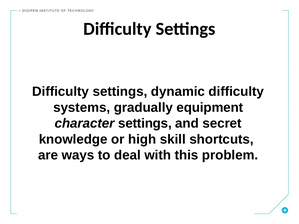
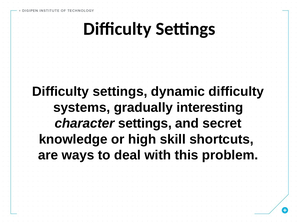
equipment: equipment -> interesting (210, 108)
